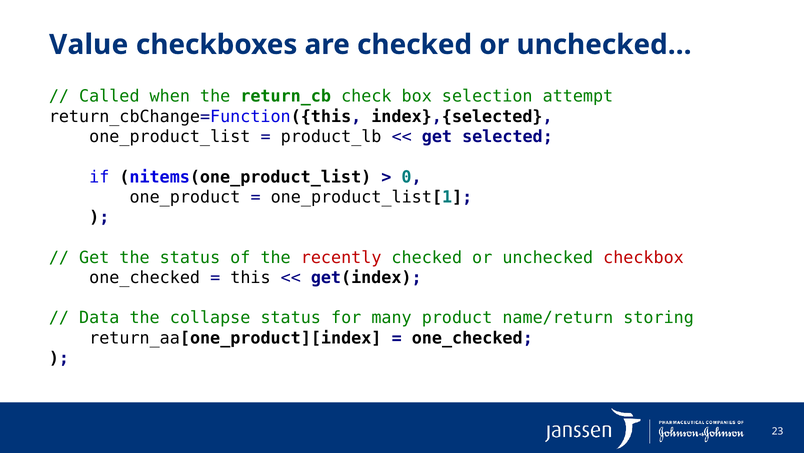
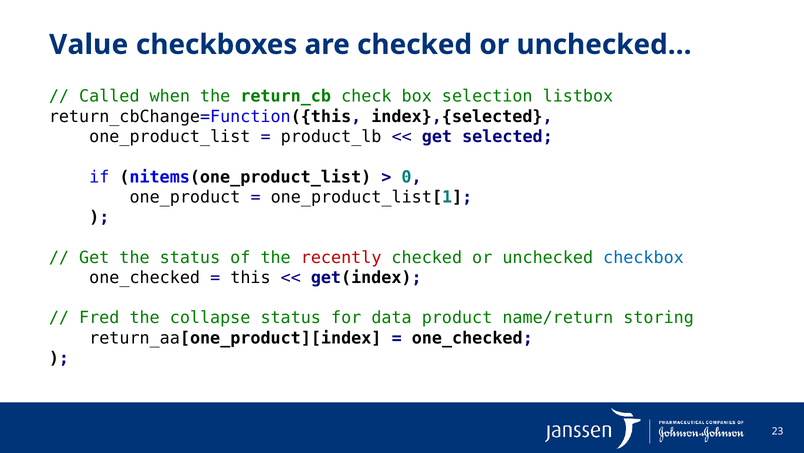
attempt: attempt -> listbox (578, 96)
checkbox colour: red -> blue (644, 257)
Data: Data -> Fred (99, 317)
many: many -> data (392, 317)
